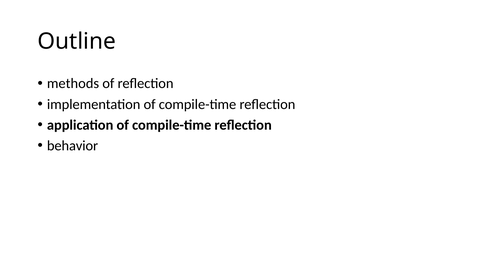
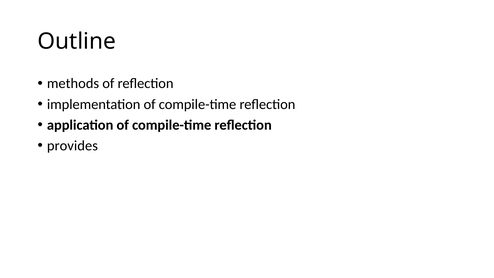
behavior: behavior -> provides (72, 146)
